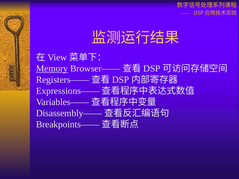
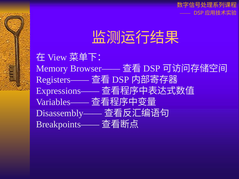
Memory underline: present -> none (52, 69)
